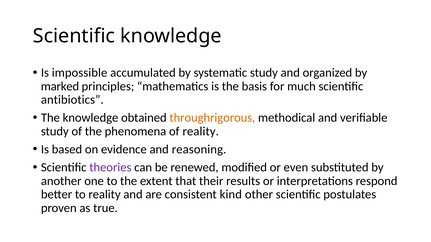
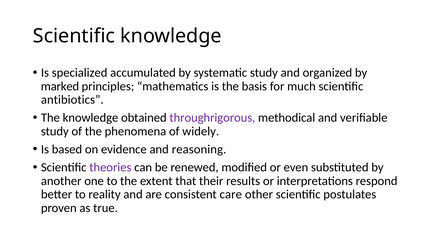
impossible: impossible -> specialized (80, 73)
throughrigorous colour: orange -> purple (212, 118)
of reality: reality -> widely (201, 132)
kind: kind -> care (231, 195)
